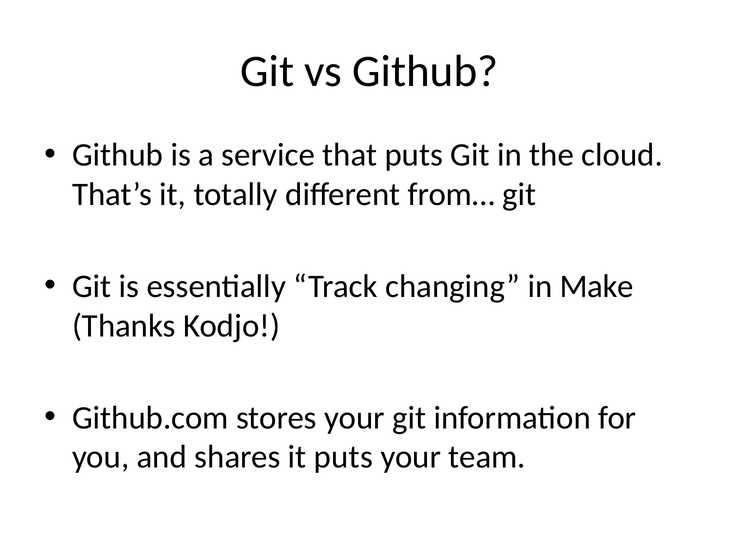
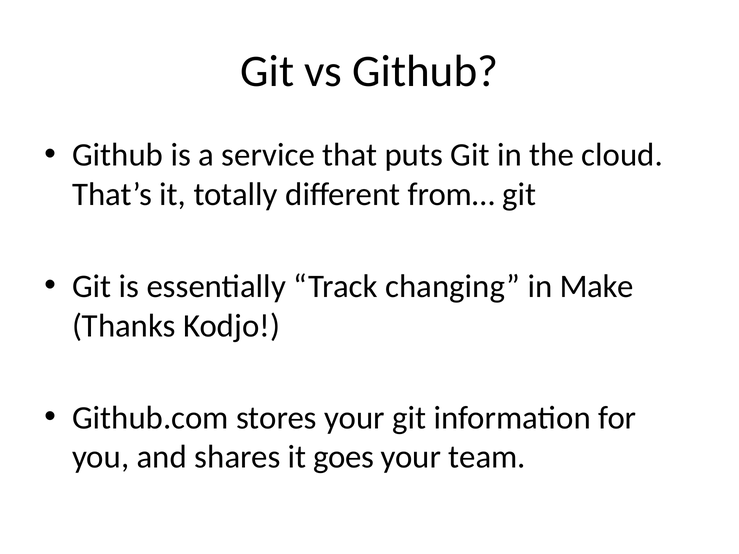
it puts: puts -> goes (344, 457)
